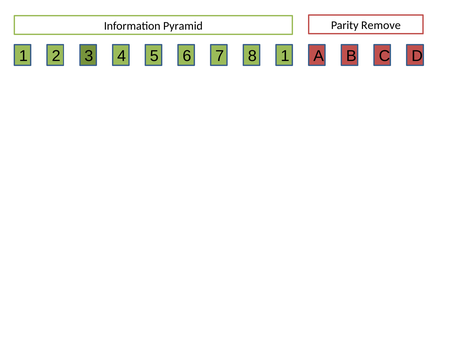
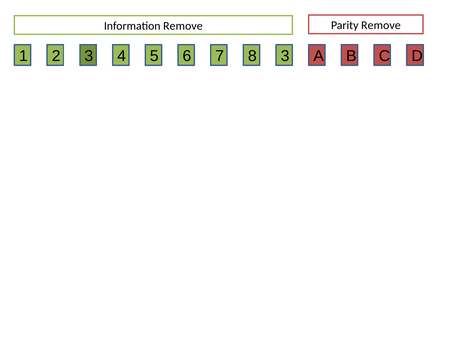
Information Pyramid: Pyramid -> Remove (183, 26)
7 1: 1 -> 3 (285, 56)
